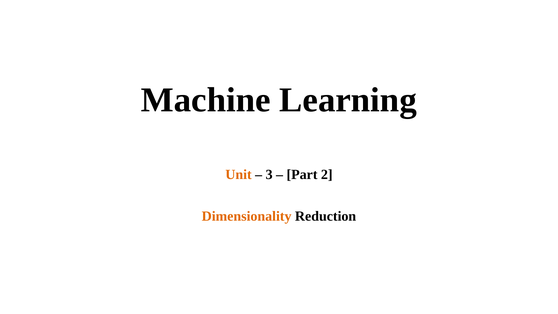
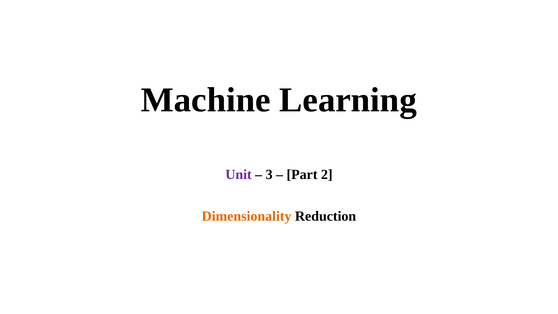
Unit colour: orange -> purple (239, 174)
